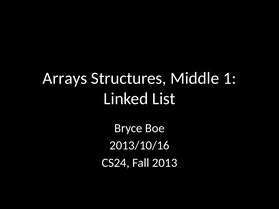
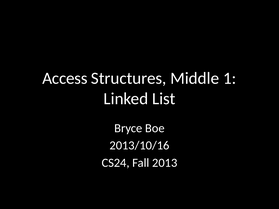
Arrays: Arrays -> Access (65, 78)
